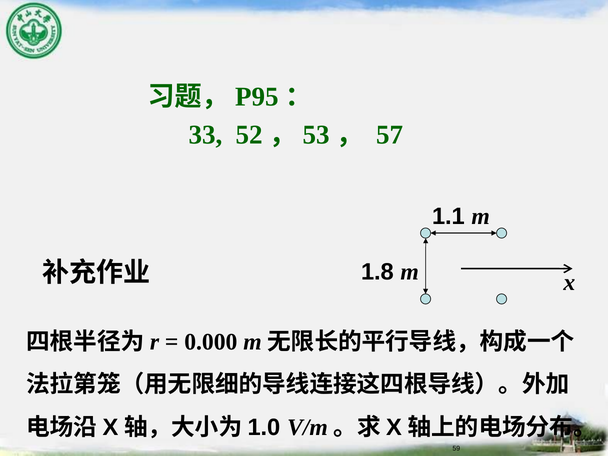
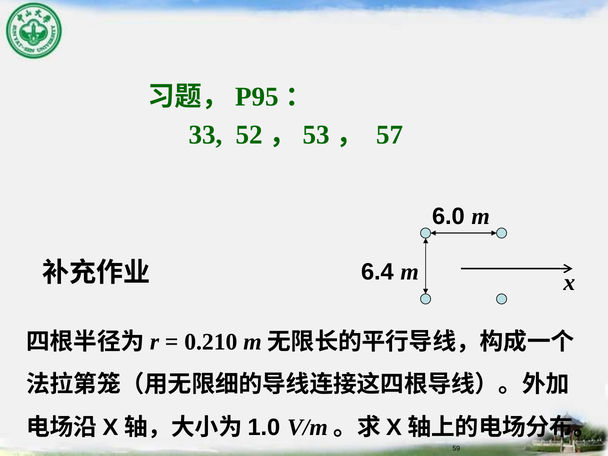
1.1: 1.1 -> 6.0 (448, 216)
1.8: 1.8 -> 6.4 (378, 272)
0.000: 0.000 -> 0.210 (211, 342)
